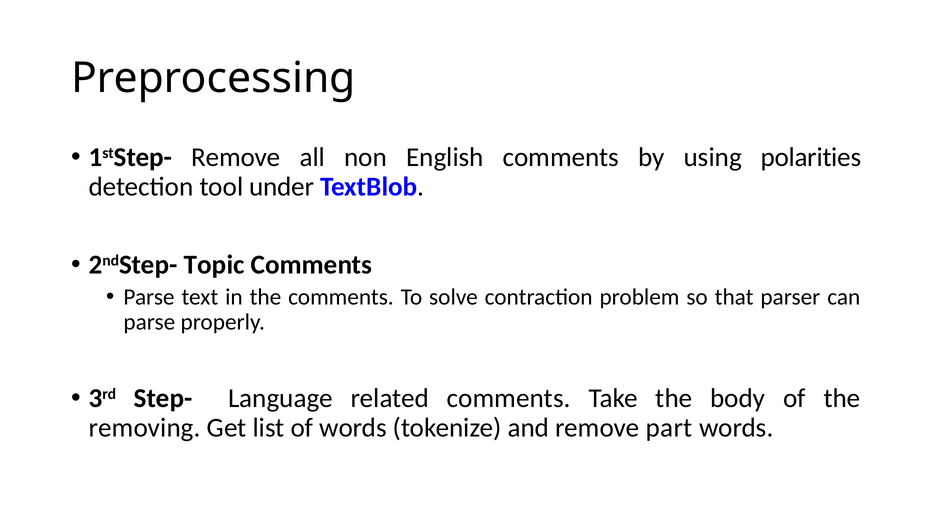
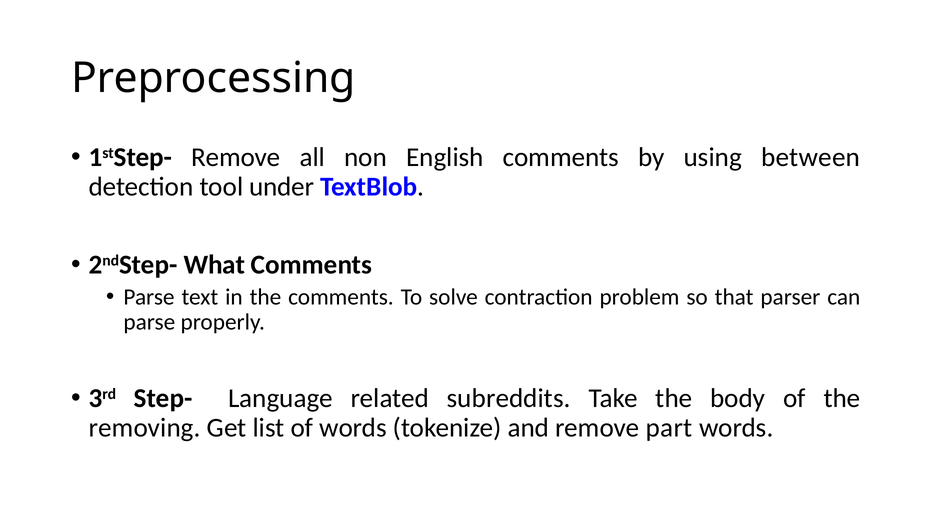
polarities: polarities -> between (811, 158)
Topic: Topic -> What (214, 265)
related comments: comments -> subreddits (509, 398)
